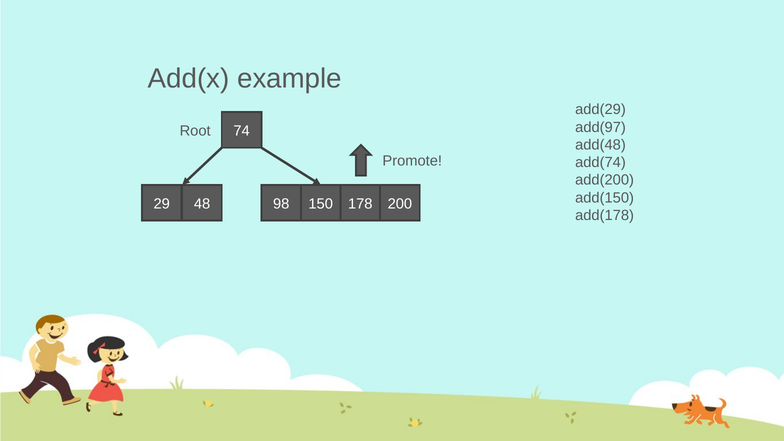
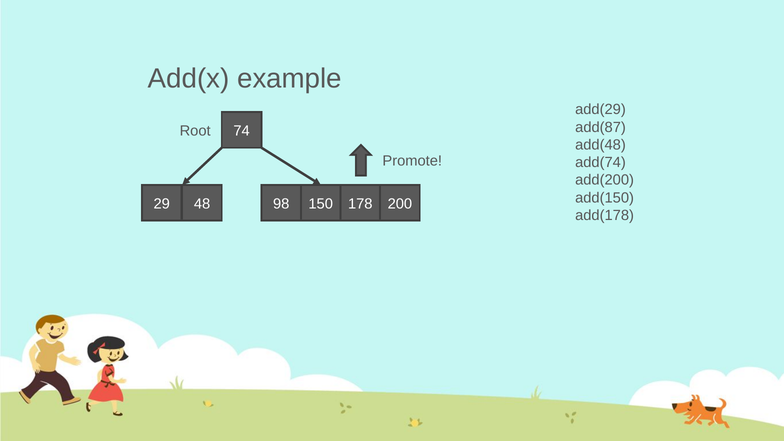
add(97: add(97 -> add(87 (601, 127)
